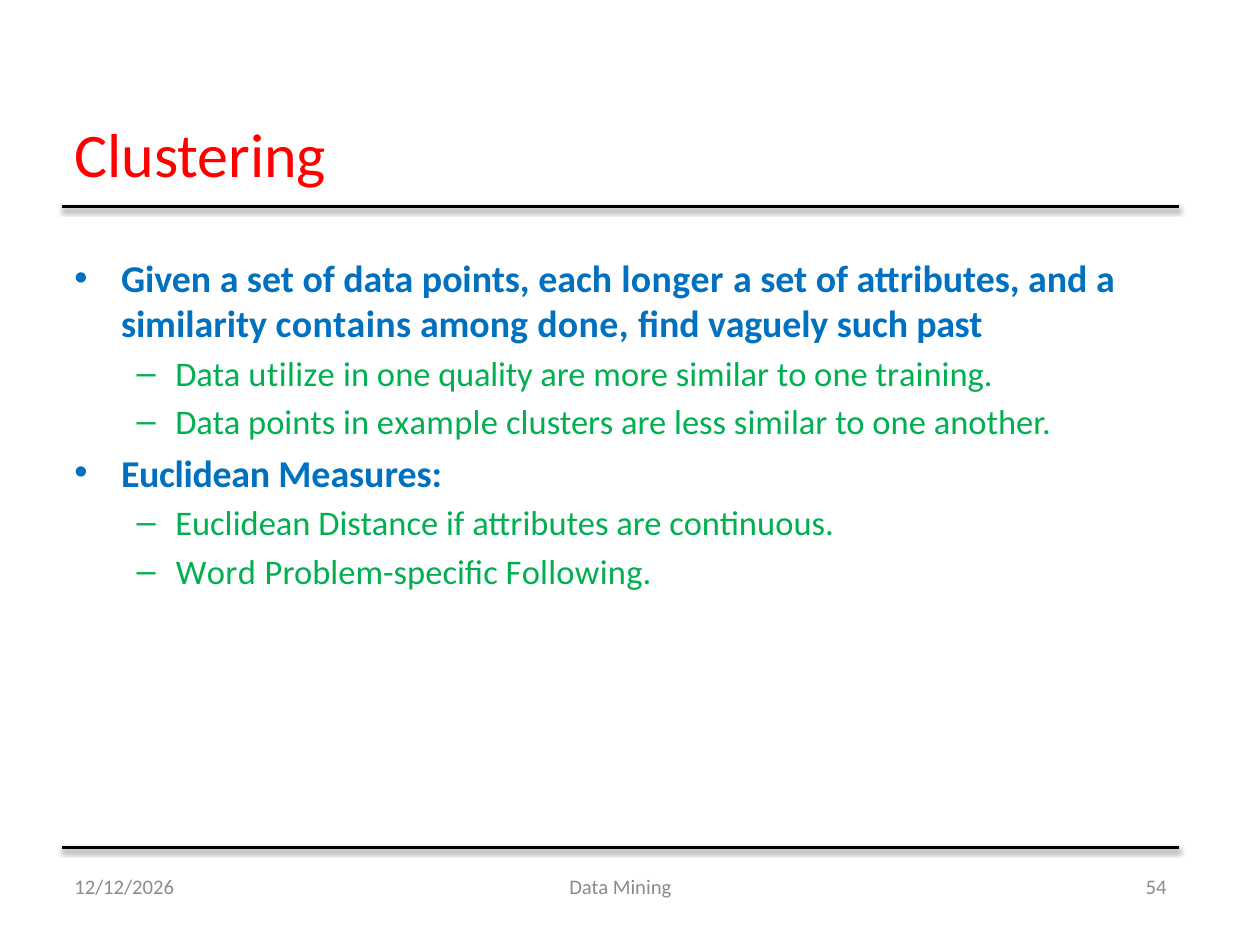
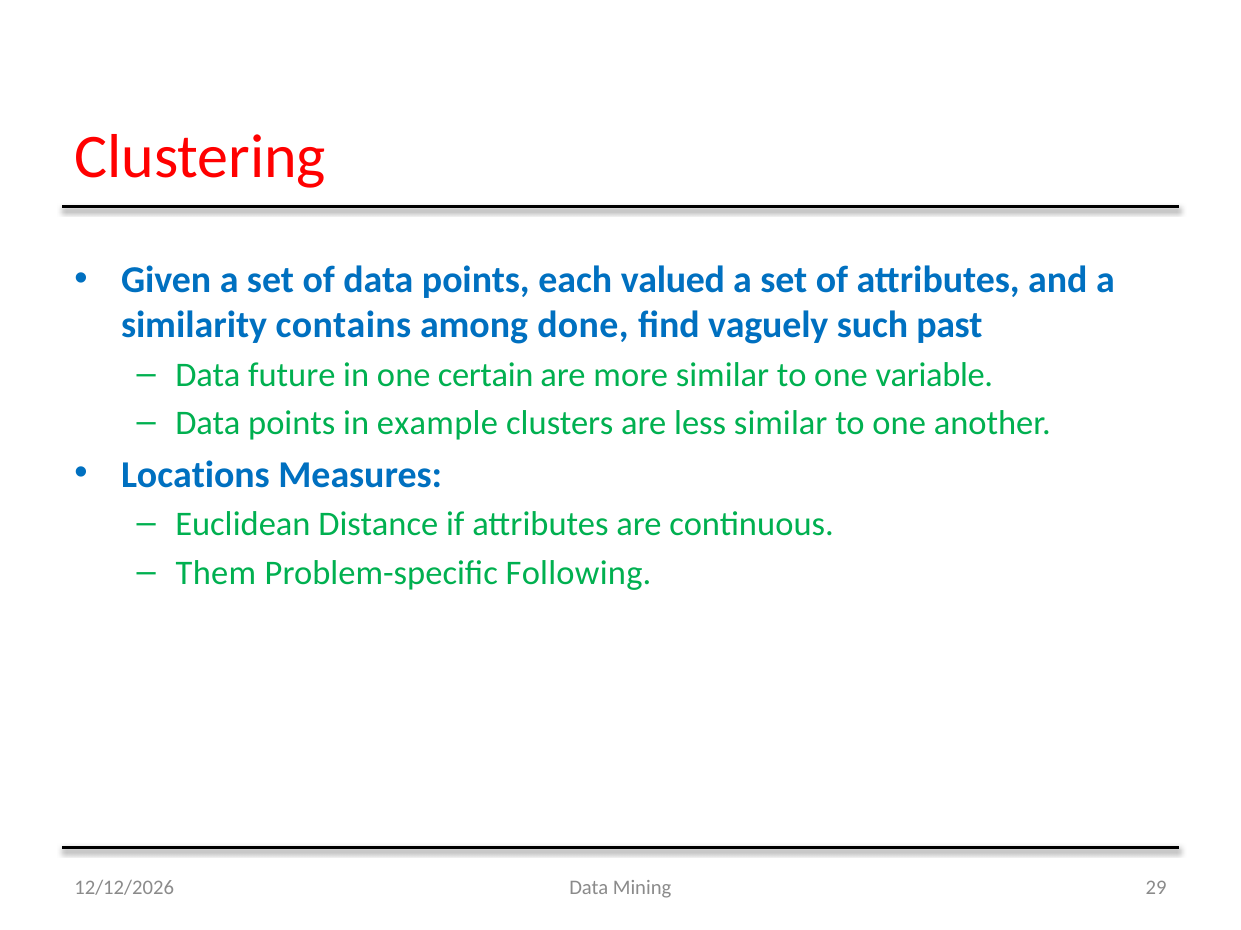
longer: longer -> valued (673, 280)
utilize: utilize -> future (292, 375)
quality: quality -> certain (486, 375)
training: training -> variable (934, 375)
Euclidean: Euclidean -> Locations (195, 475)
Word: Word -> Them (216, 573)
54: 54 -> 29 (1156, 889)
